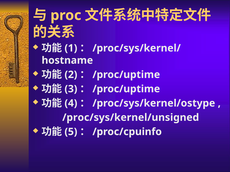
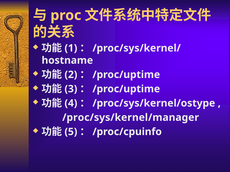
/proc/sys/kernel/unsigned: /proc/sys/kernel/unsigned -> /proc/sys/kernel/manager (131, 118)
